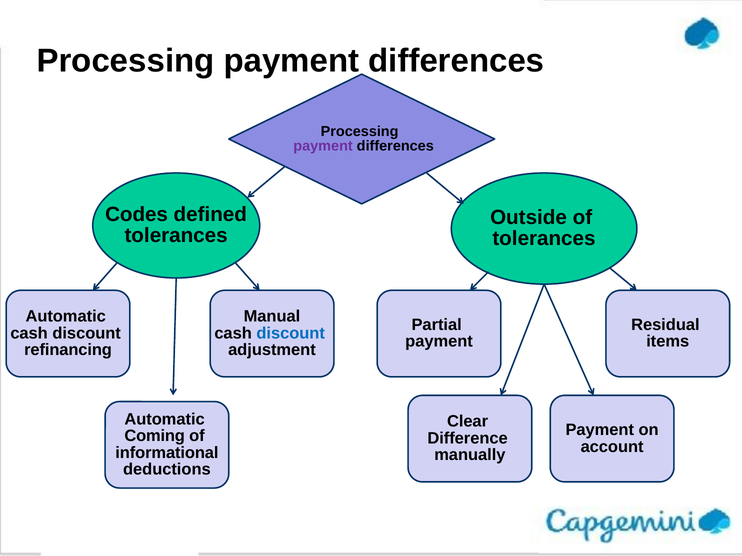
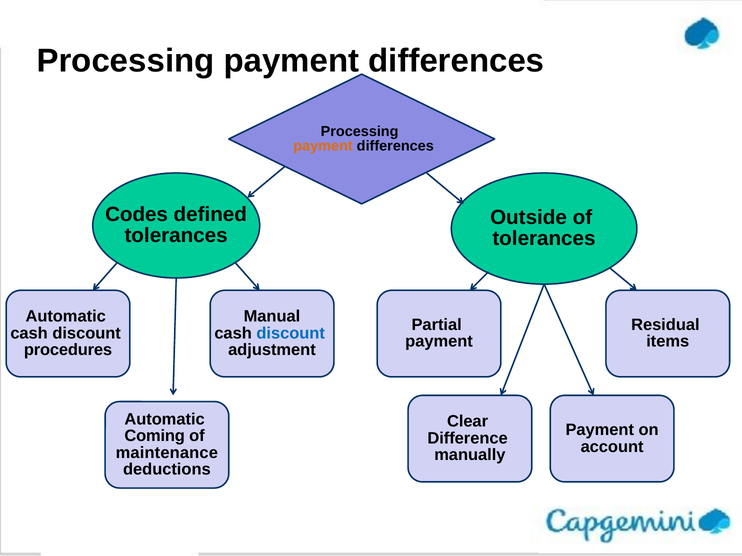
payment colour: purple -> orange (323, 146)
refinancing: refinancing -> procedures (68, 350)
informational: informational -> maintenance (167, 453)
